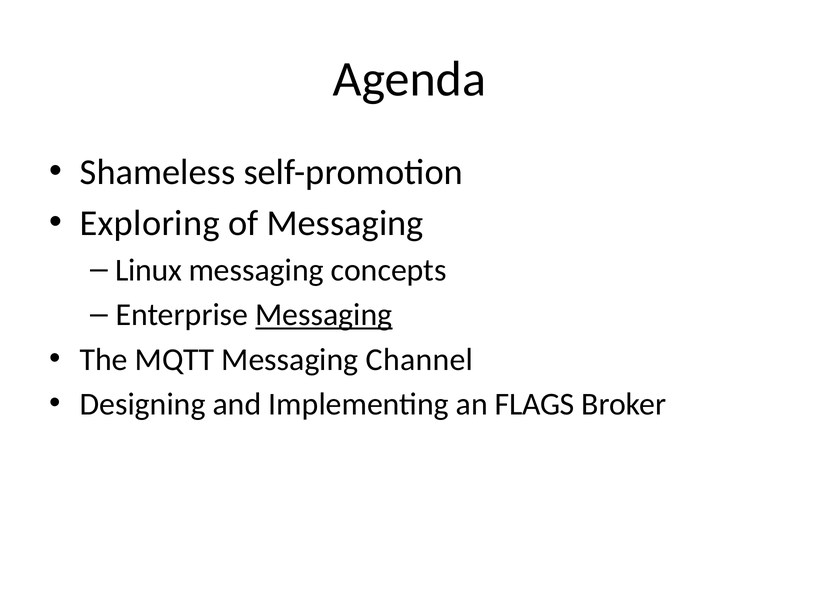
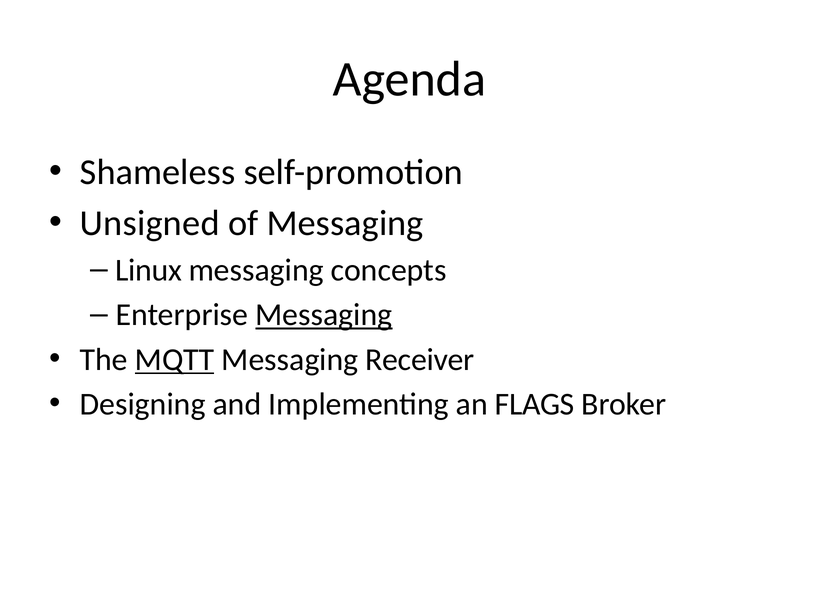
Exploring: Exploring -> Unsigned (150, 223)
MQTT underline: none -> present (175, 359)
Channel: Channel -> Receiver (420, 359)
